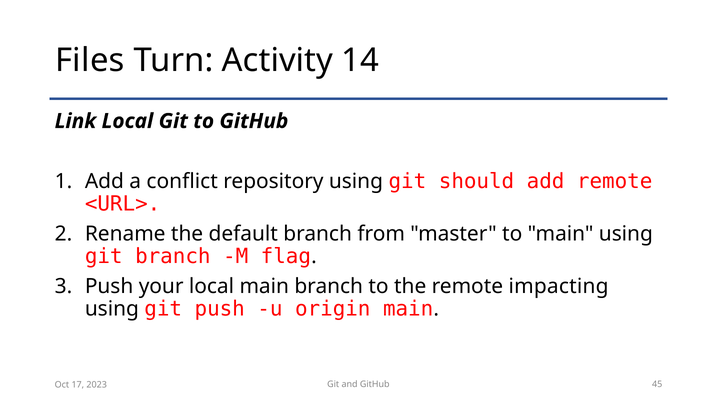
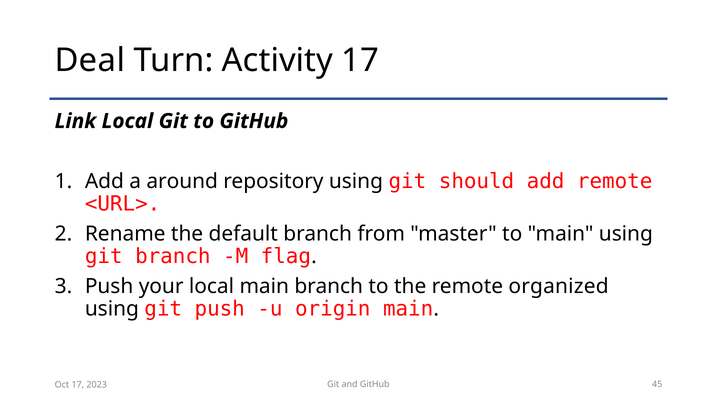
Files: Files -> Deal (90, 60)
Activity 14: 14 -> 17 (360, 60)
conflict: conflict -> around (182, 181)
impacting: impacting -> organized (559, 287)
